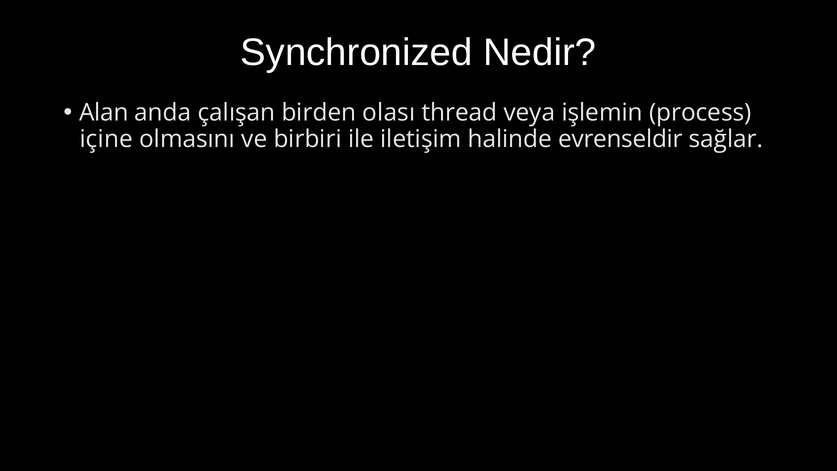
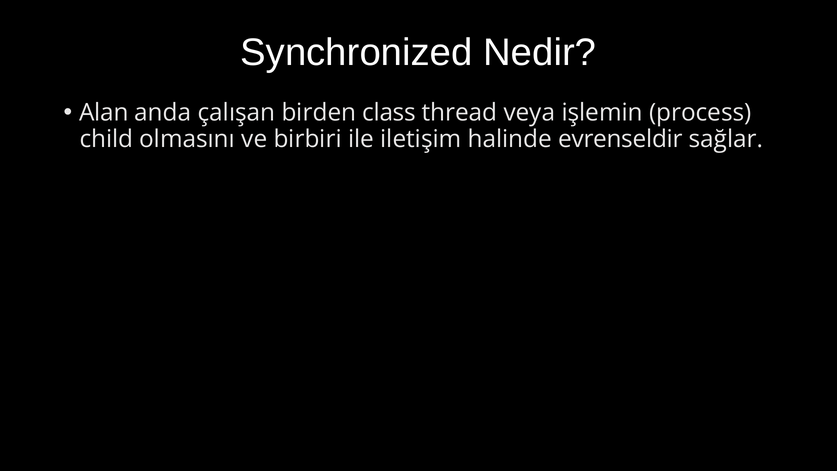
olası: olası -> class (389, 113)
içine: içine -> child (106, 139)
